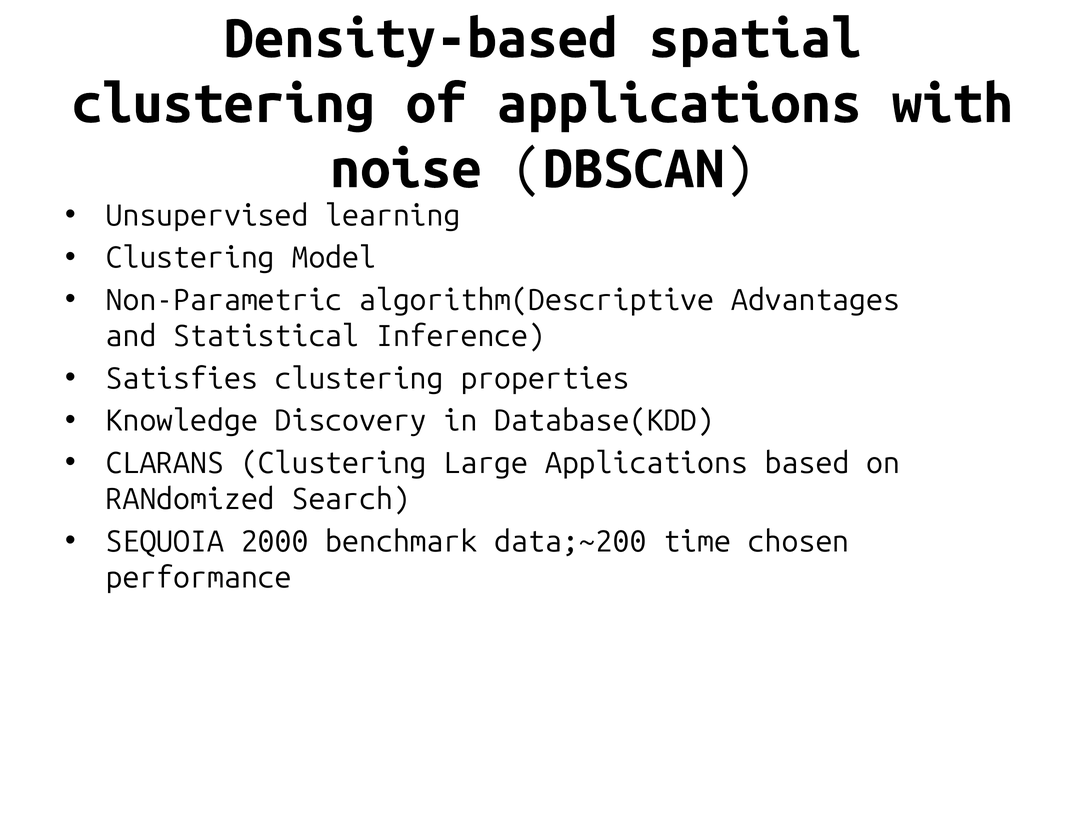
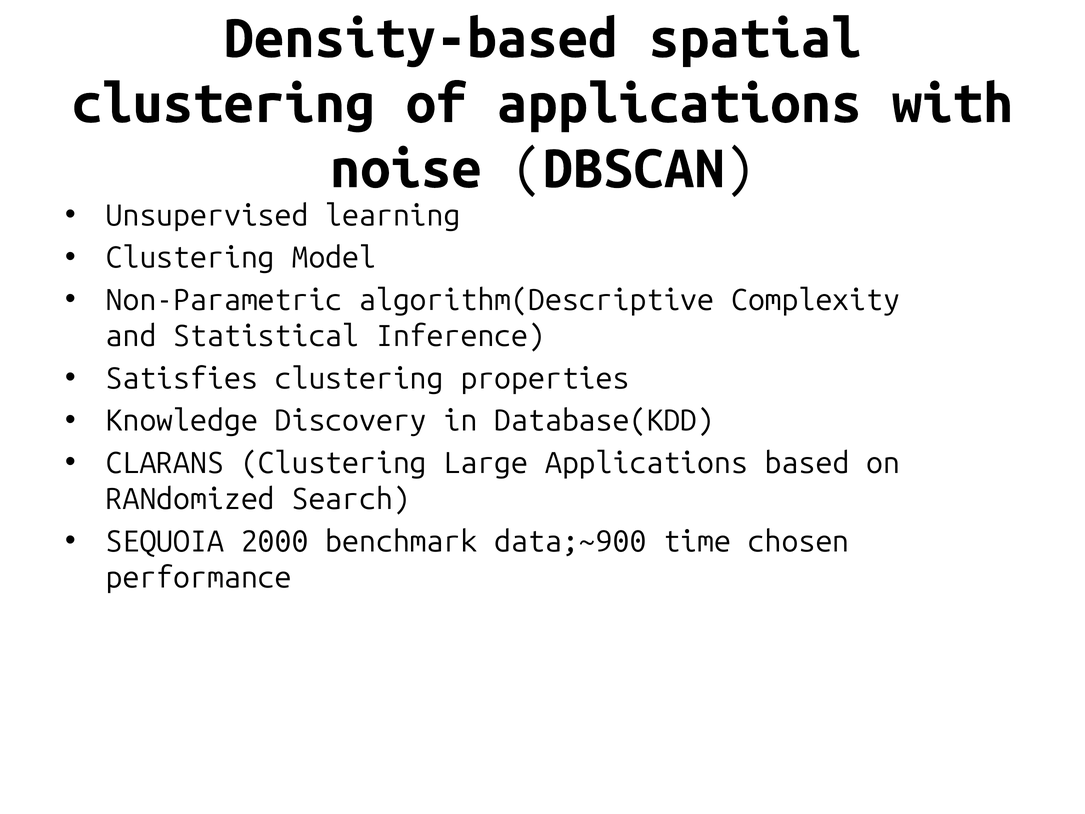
Advantages: Advantages -> Complexity (816, 300)
data;~200: data;~200 -> data;~900 (570, 541)
